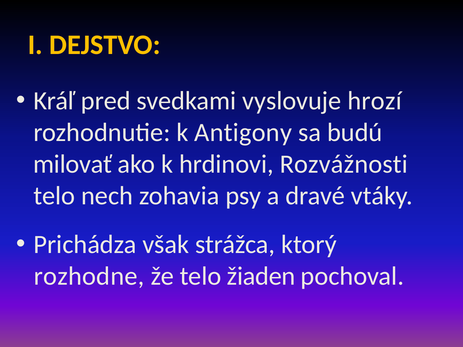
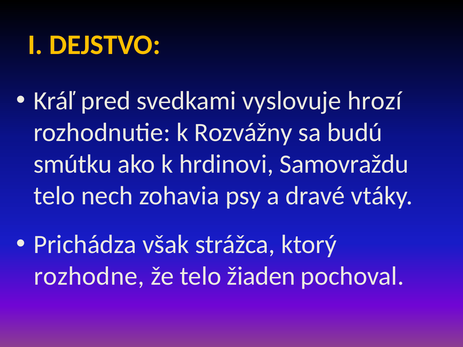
Antigony: Antigony -> Rozvážny (243, 133)
milovať: milovať -> smútku (73, 164)
Rozvážnosti: Rozvážnosti -> Samovraždu (344, 164)
